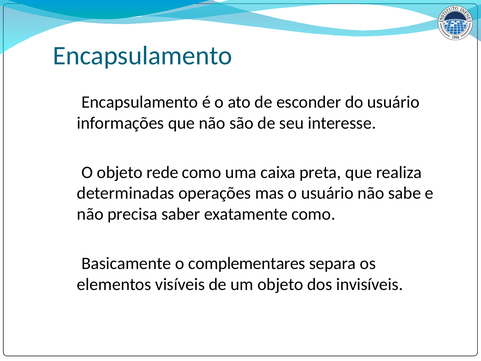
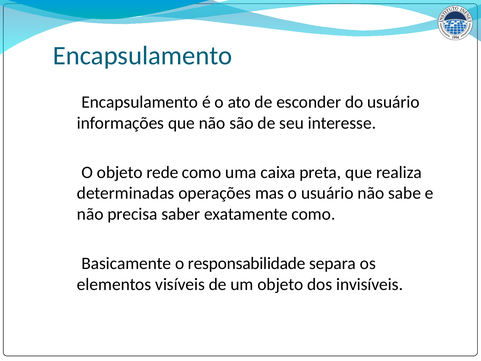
complementares: complementares -> responsabilidade (247, 263)
